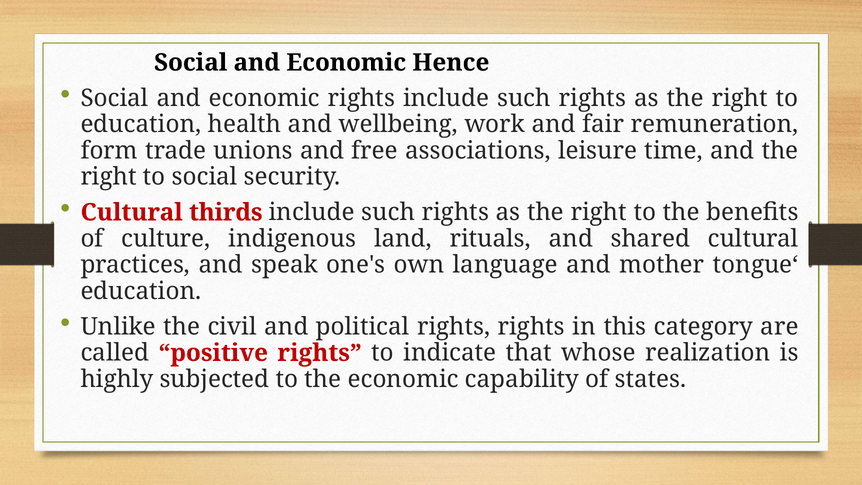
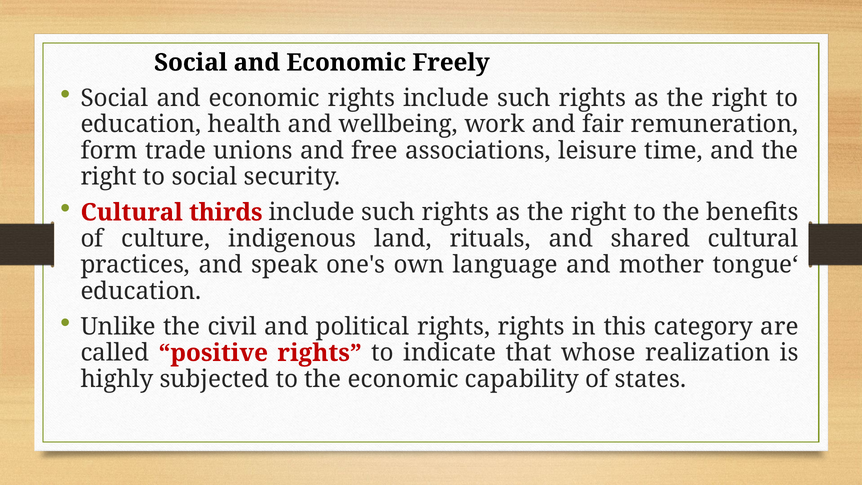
Hence: Hence -> Freely (451, 63)
